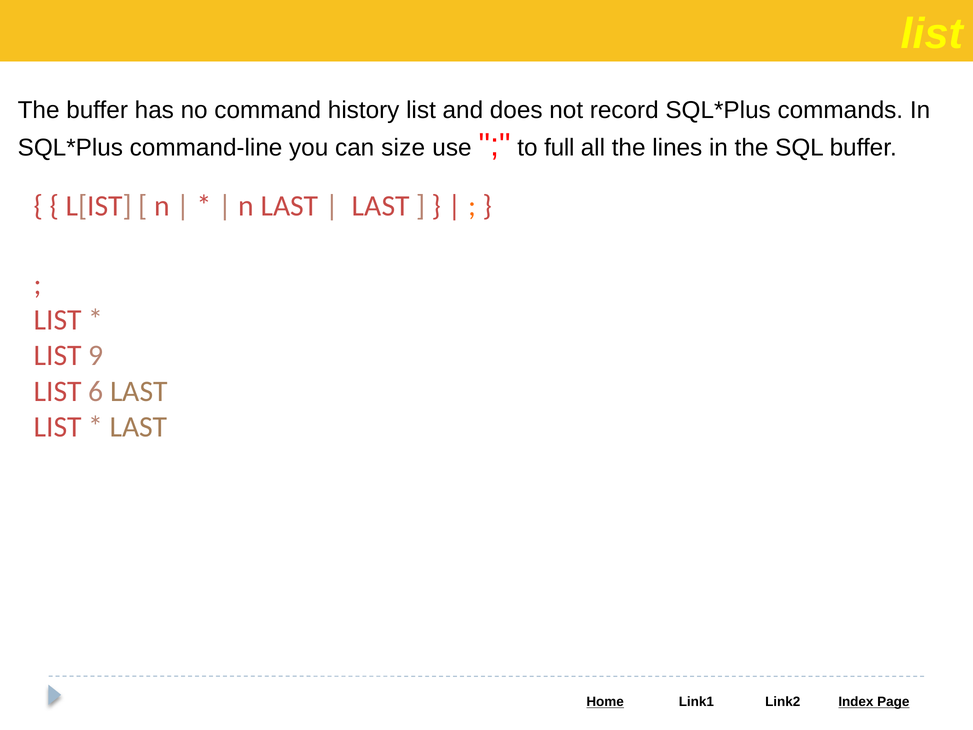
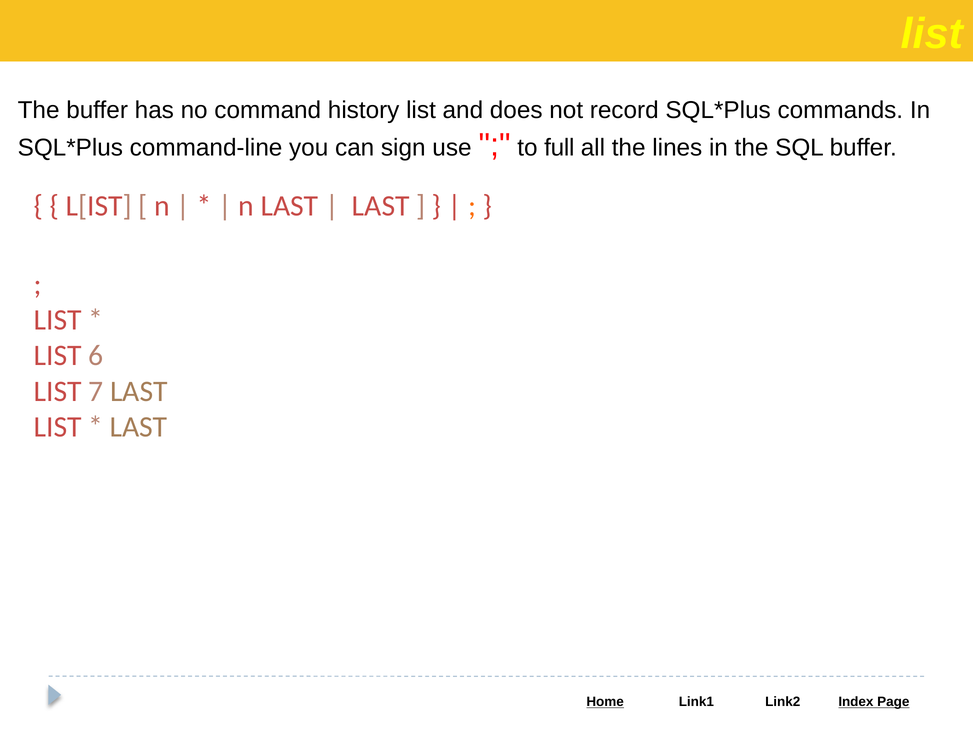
size: size -> sign (403, 148)
9: 9 -> 6 (96, 355)
6: 6 -> 7 (96, 391)
